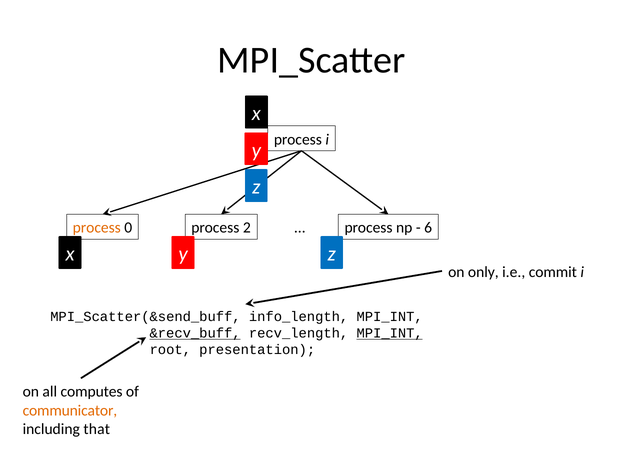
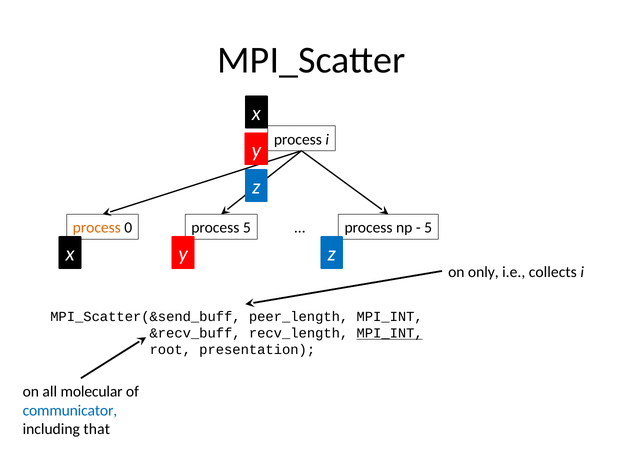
process 2: 2 -> 5 (247, 227)
6: 6 -> 5 (428, 227)
commit: commit -> collects (553, 272)
info_length: info_length -> peer_length (299, 316)
&recv_buff underline: present -> none (195, 333)
computes: computes -> molecular (92, 391)
communicator colour: orange -> blue (70, 410)
